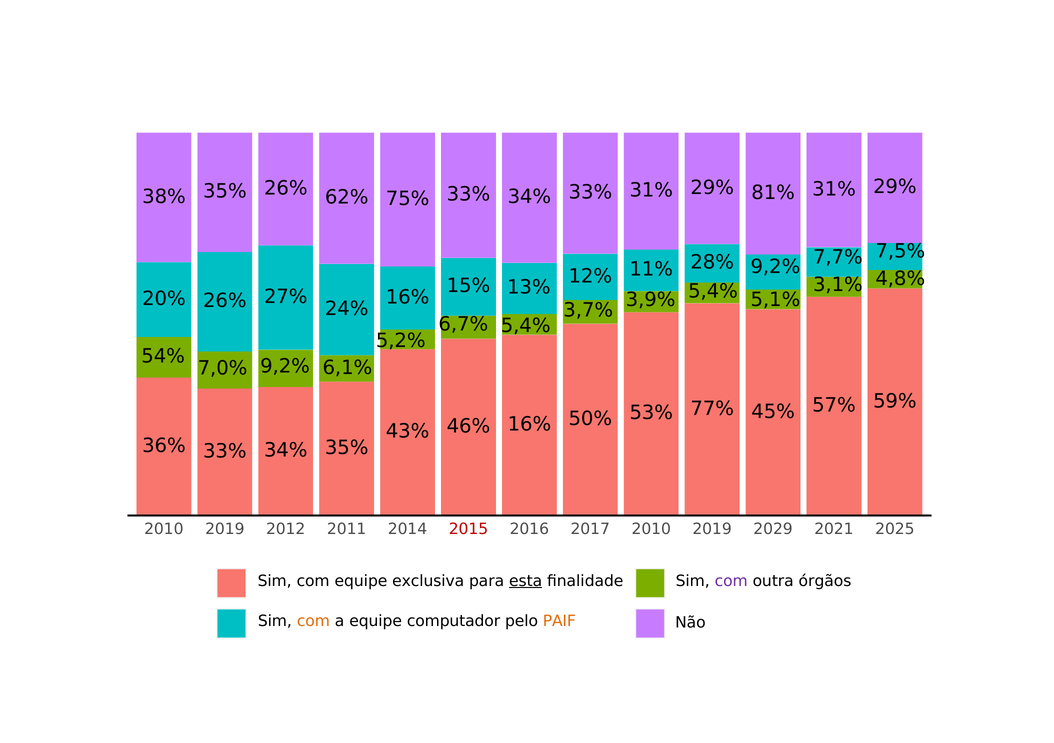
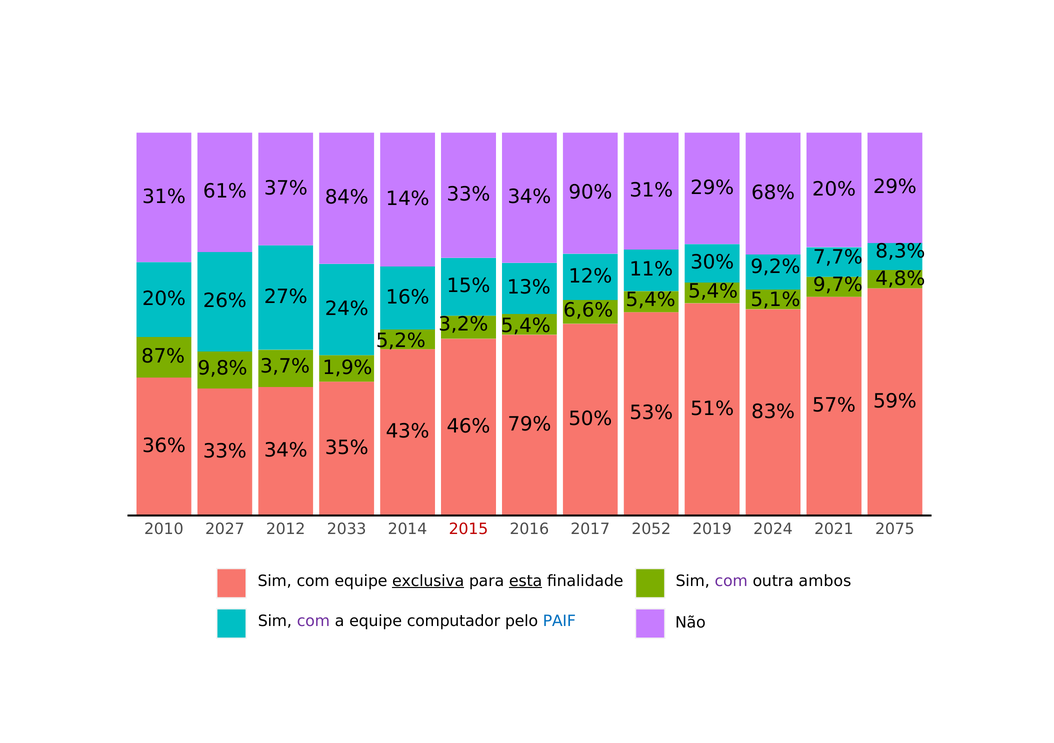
26%: 26% -> 37% (286, 188)
31%: 31% -> 20% (834, 189)
35%: 35% -> 61% (225, 191)
33%: 33% -> 90% (590, 192)
81%: 81% -> 68% (773, 193)
38%: 38% -> 31% (164, 197)
62%: 62% -> 84% (347, 197)
75%: 75% -> 14% (408, 199)
7,5%: 7,5% -> 8,3% (900, 251)
28%: 28% -> 30% (712, 262)
3,1%: 3,1% -> 9,7% (838, 285)
3,9%: 3,9% -> 5,4% (651, 300)
3,7%: 3,7% -> 6,6% (588, 310)
6,7%: 6,7% -> 3,2% (463, 324)
54%: 54% -> 87% (163, 356)
9,2%: 9,2% -> 3,7% (285, 366)
6,1%: 6,1% -> 1,9% (347, 368)
7,0%: 7,0% -> 9,8% (223, 368)
77%: 77% -> 51% (712, 408)
45%: 45% -> 83% (773, 411)
16%: 16% -> 79% (529, 424)
2019: 2019 -> 2027 (225, 529)
2011: 2011 -> 2033 (347, 529)
2017 2010: 2010 -> 2052 (651, 529)
2029: 2029 -> 2024 (773, 529)
2025: 2025 -> 2075 (895, 529)
exclusiva underline: none -> present (428, 581)
órgãos: órgãos -> ambos (825, 581)
com colour: orange -> purple (313, 621)
PAIF colour: orange -> blue (559, 621)
